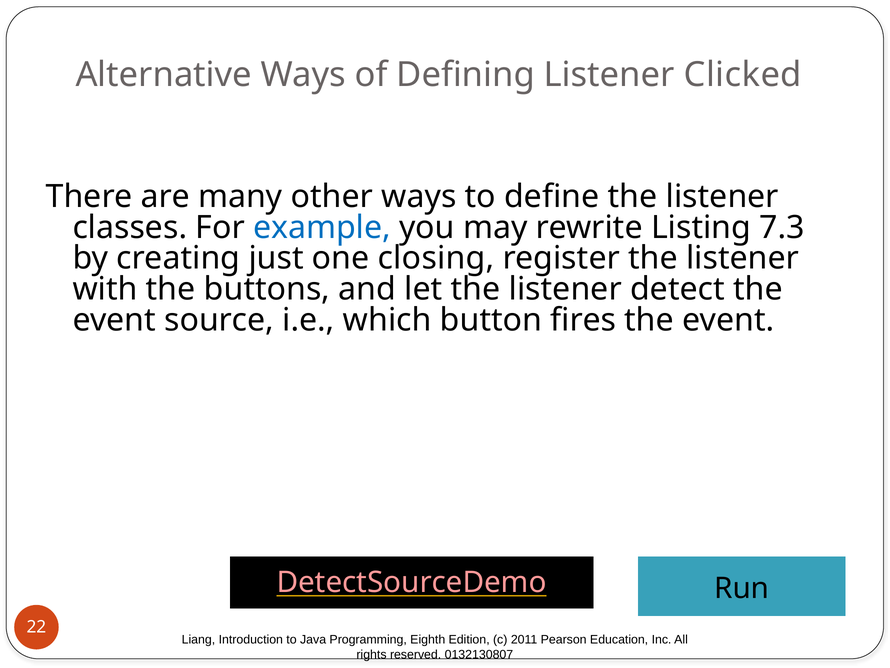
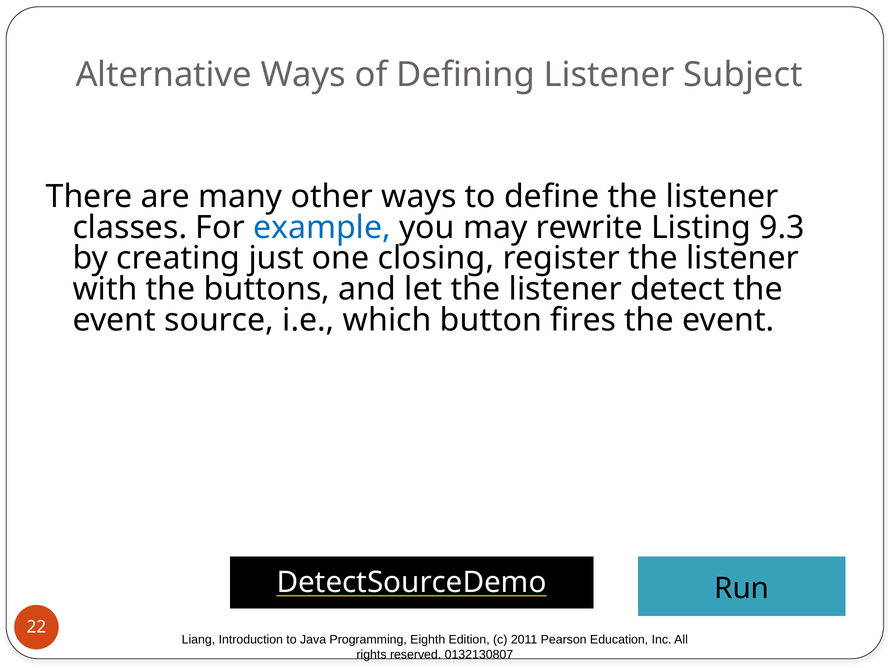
Clicked: Clicked -> Subject (743, 75)
7.3: 7.3 -> 9.3 (782, 227)
DetectSourceDemo colour: pink -> white (412, 582)
